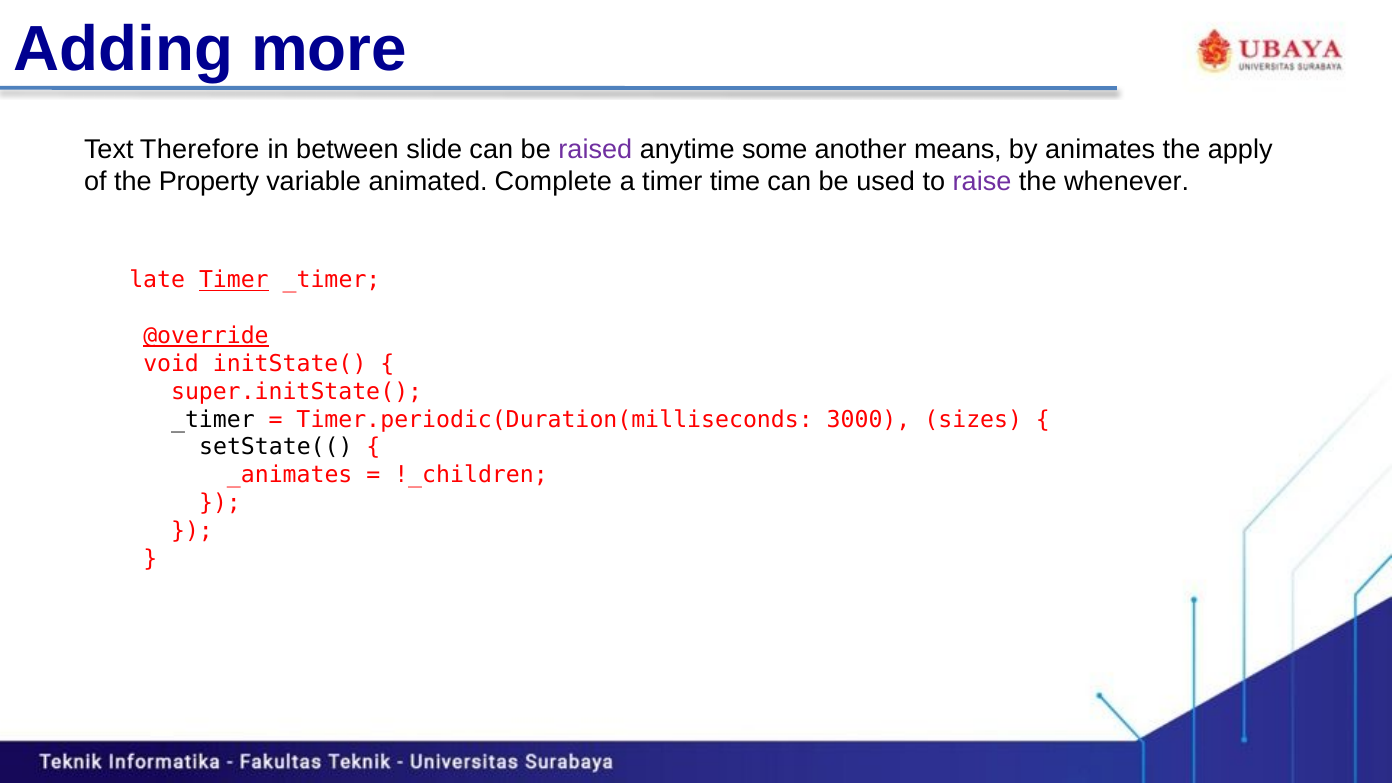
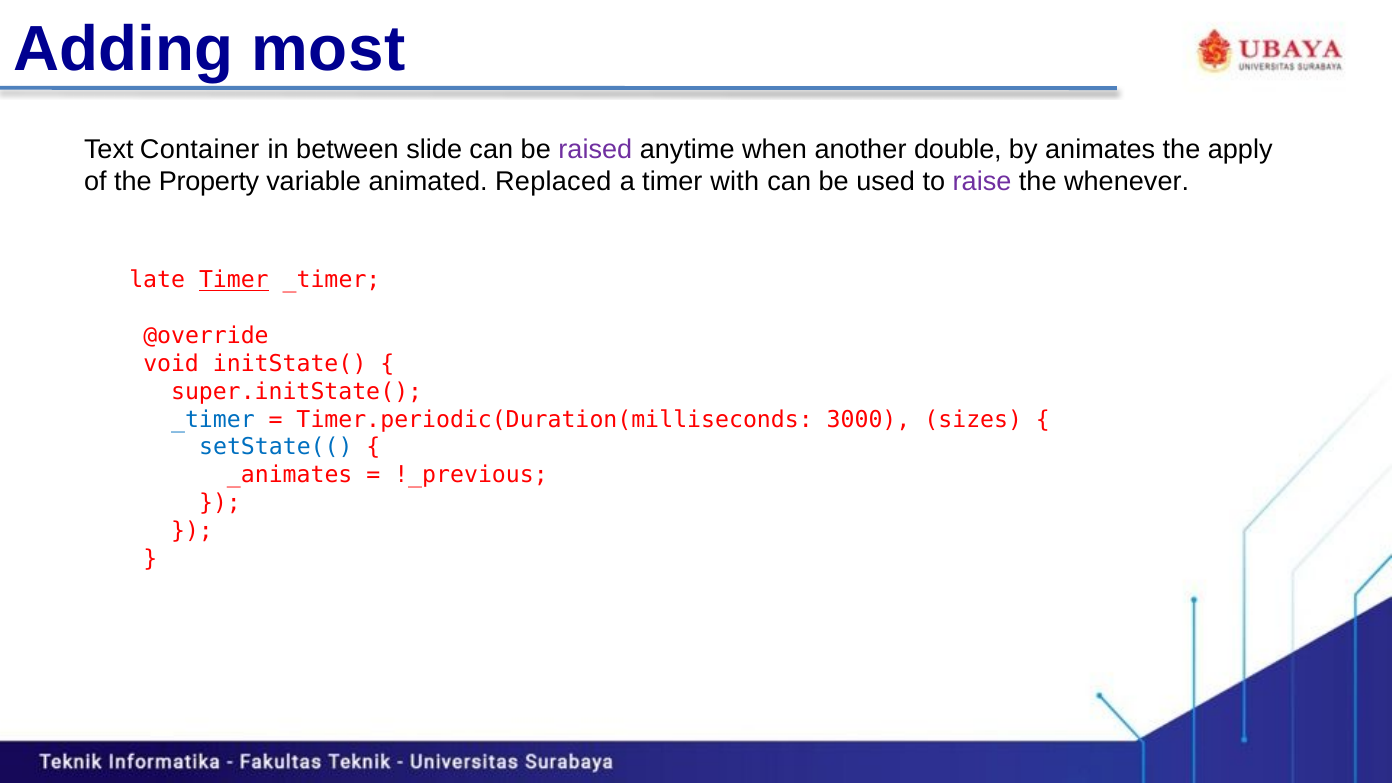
more: more -> most (329, 50)
Therefore: Therefore -> Container (200, 150)
some: some -> when (775, 150)
means: means -> double (958, 150)
Complete: Complete -> Replaced (553, 182)
time: time -> with (735, 182)
@override underline: present -> none (206, 336)
_timer colour: black -> blue (213, 419)
setState(( colour: black -> blue (276, 447)
!_children: !_children -> !_previous (471, 475)
